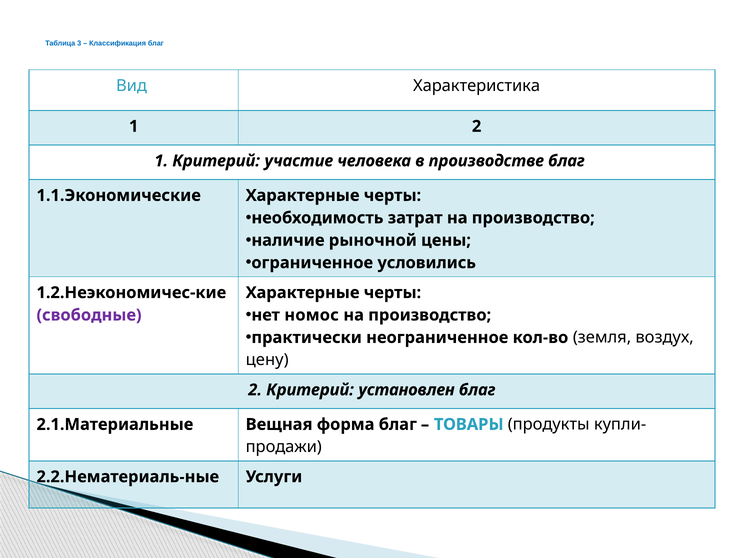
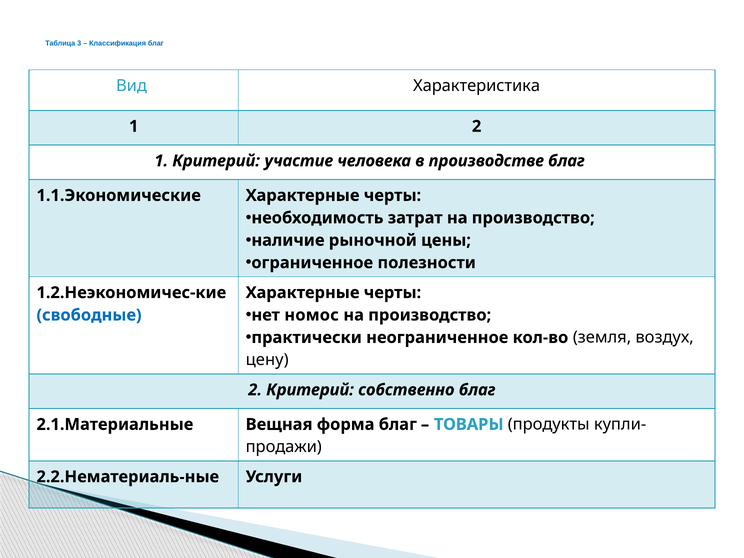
условились: условились -> полезности (427, 263)
свободные colour: purple -> blue (89, 315)
установлен: установлен -> собственно (406, 390)
